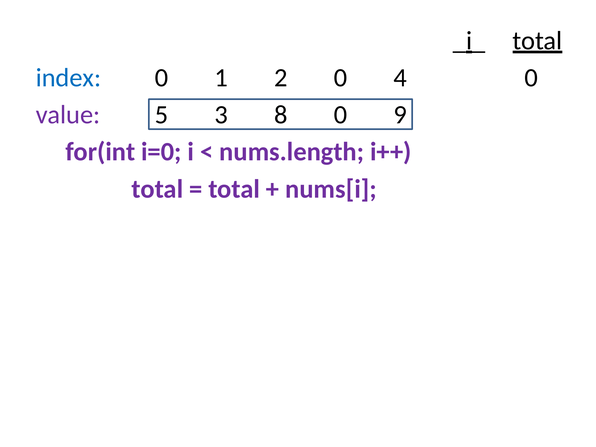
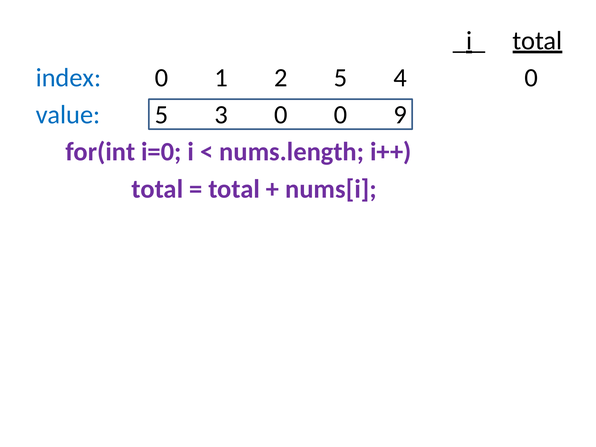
2 0: 0 -> 5 (340, 78)
value colour: purple -> blue (68, 115)
3 8: 8 -> 0 (281, 115)
